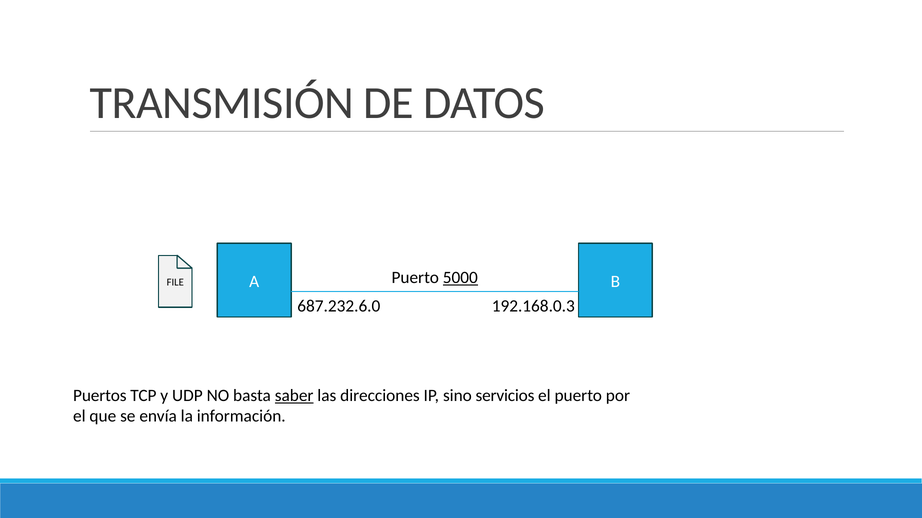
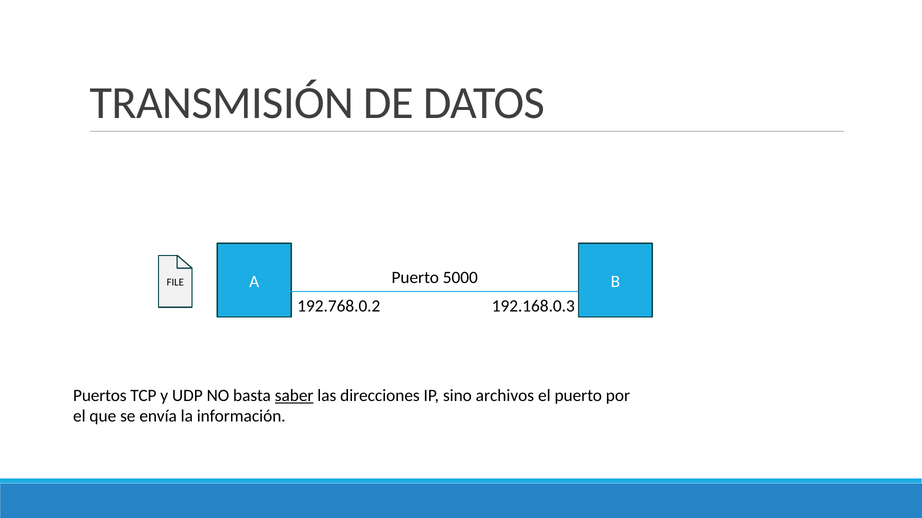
5000 underline: present -> none (460, 278)
687.232.6.0: 687.232.6.0 -> 192.768.0.2 (339, 306)
servicios: servicios -> archivos (505, 396)
